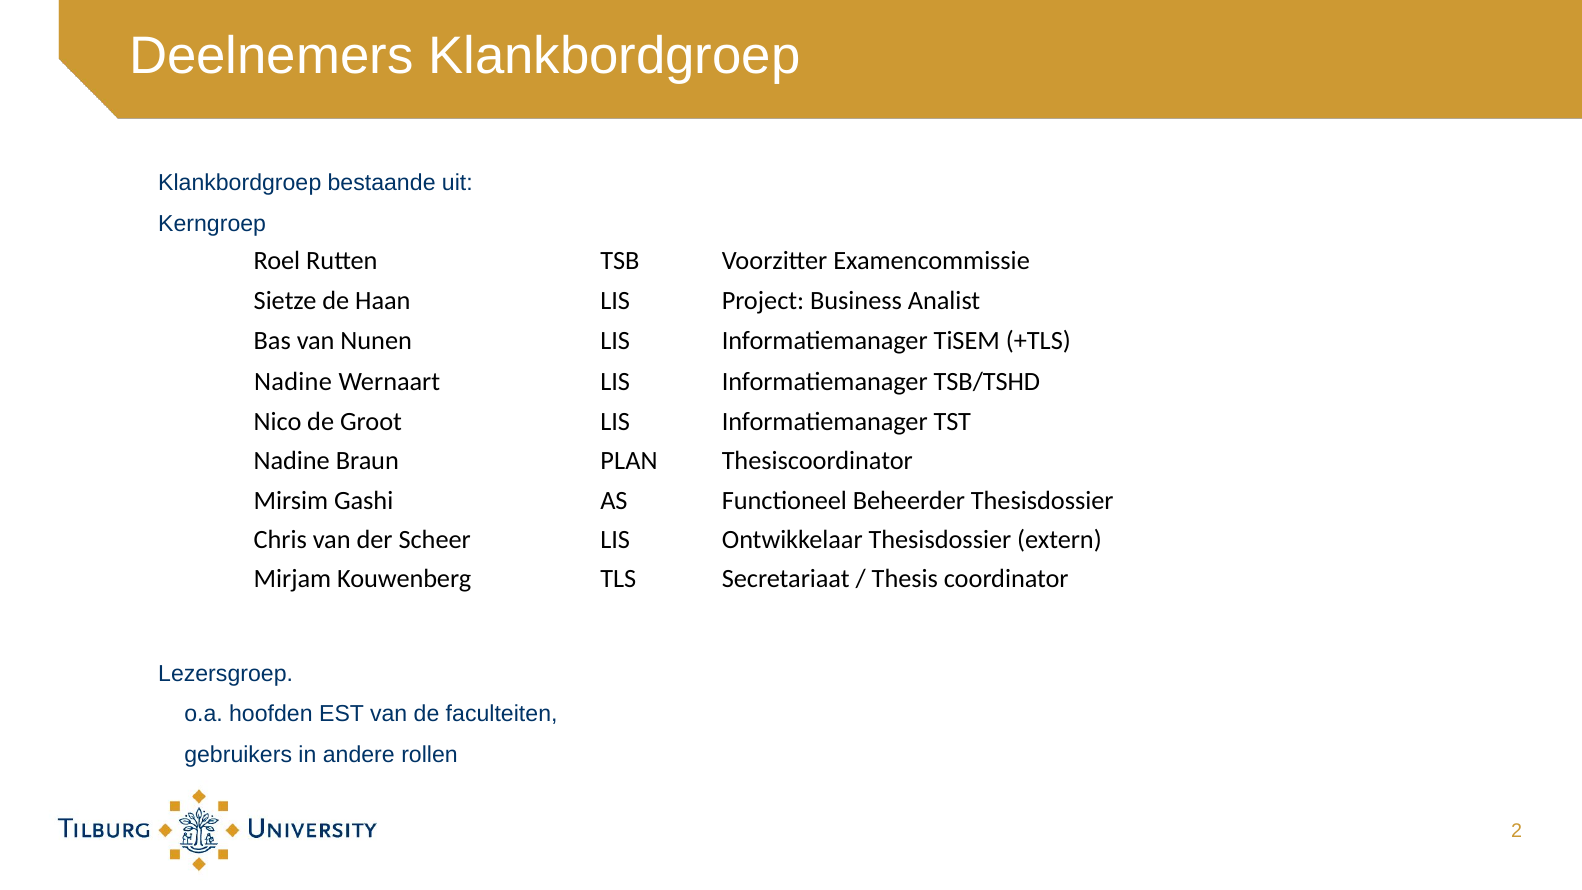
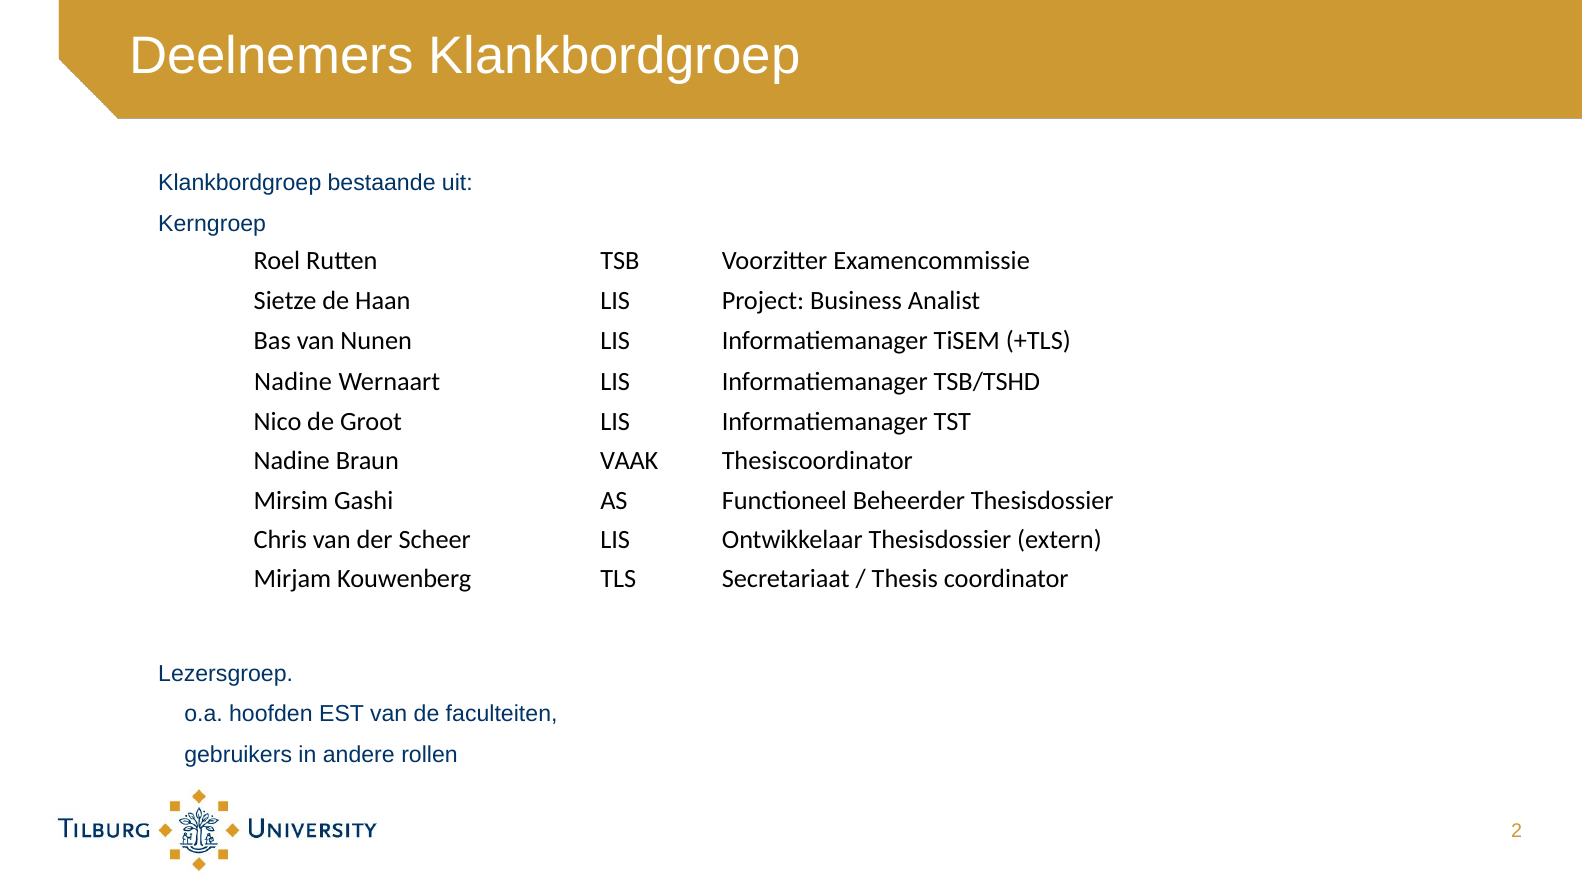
PLAN: PLAN -> VAAK (629, 461)
